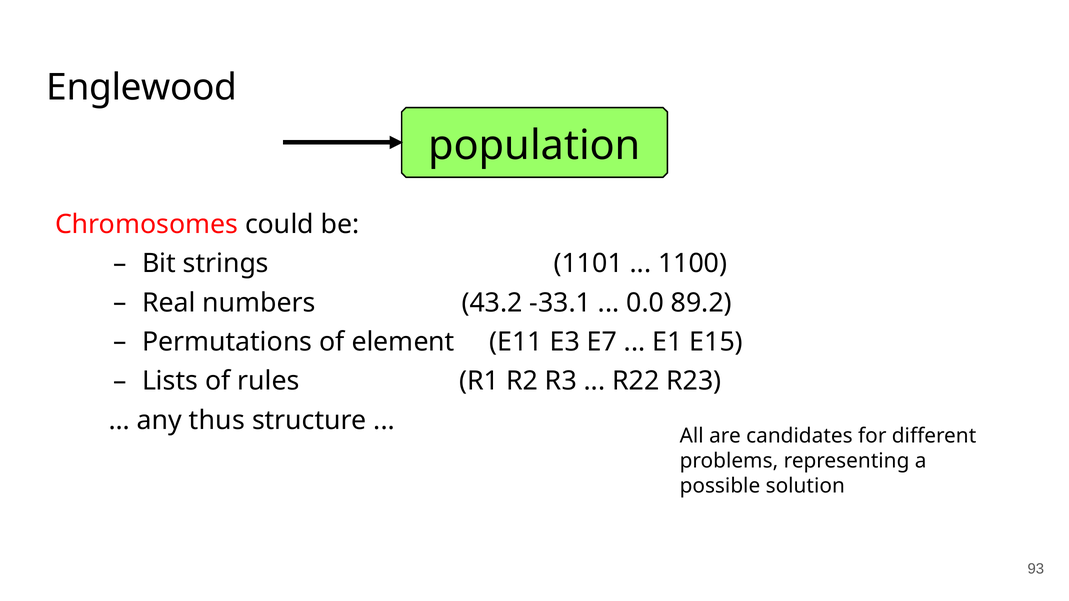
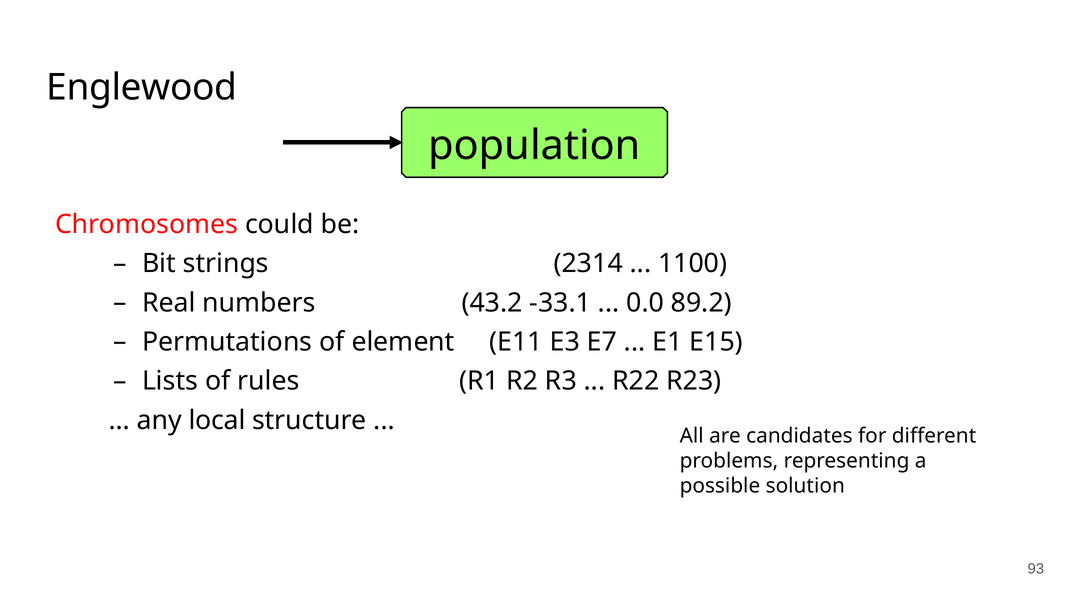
1101: 1101 -> 2314 (588, 264)
thus: thus -> local (217, 421)
